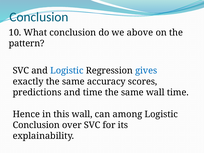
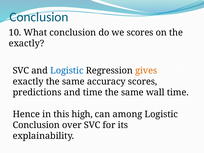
we above: above -> scores (140, 33)
pattern: pattern -> exactly (26, 43)
gives colour: blue -> orange (146, 71)
this wall: wall -> high (82, 114)
